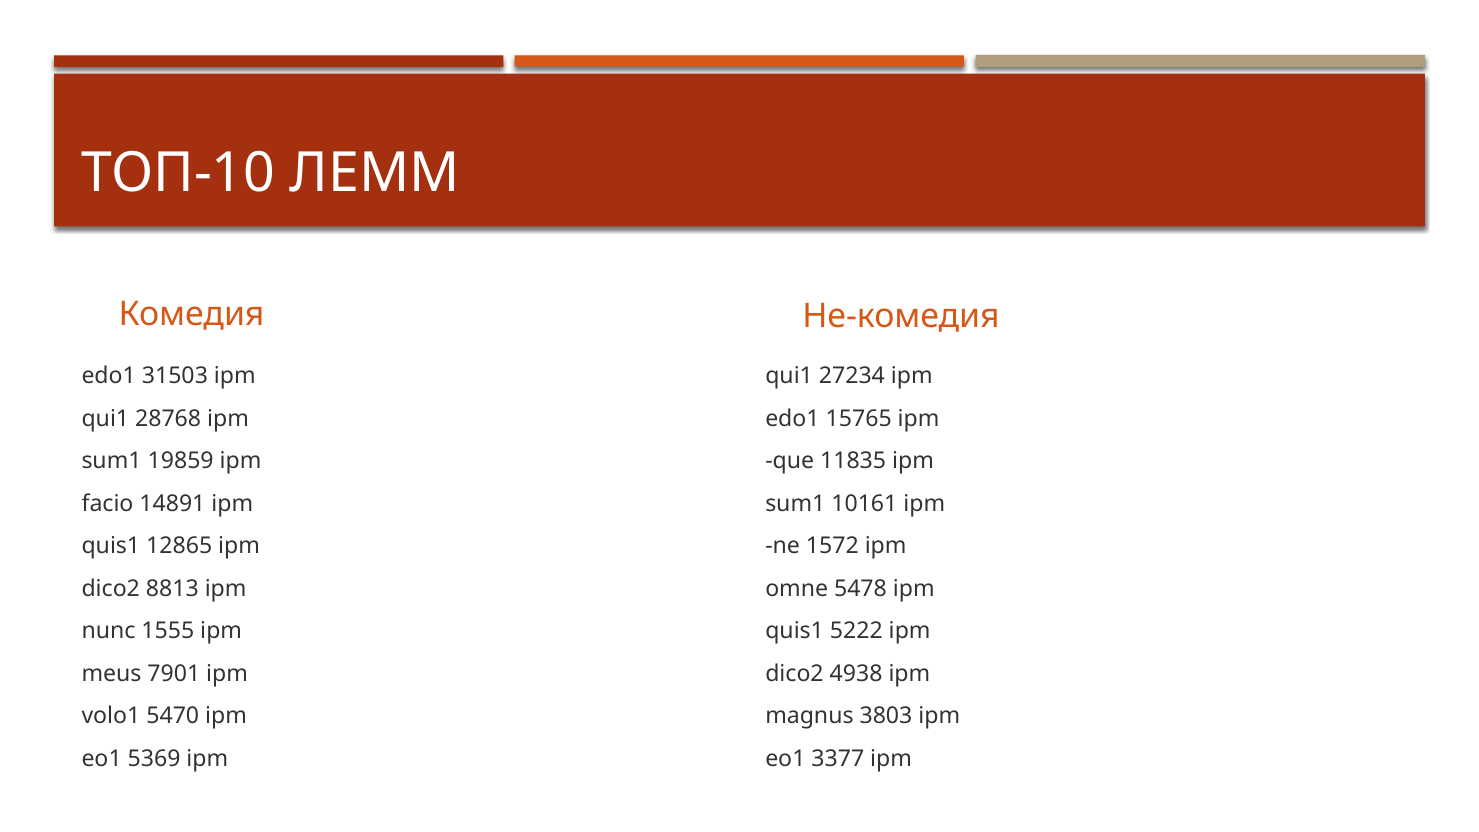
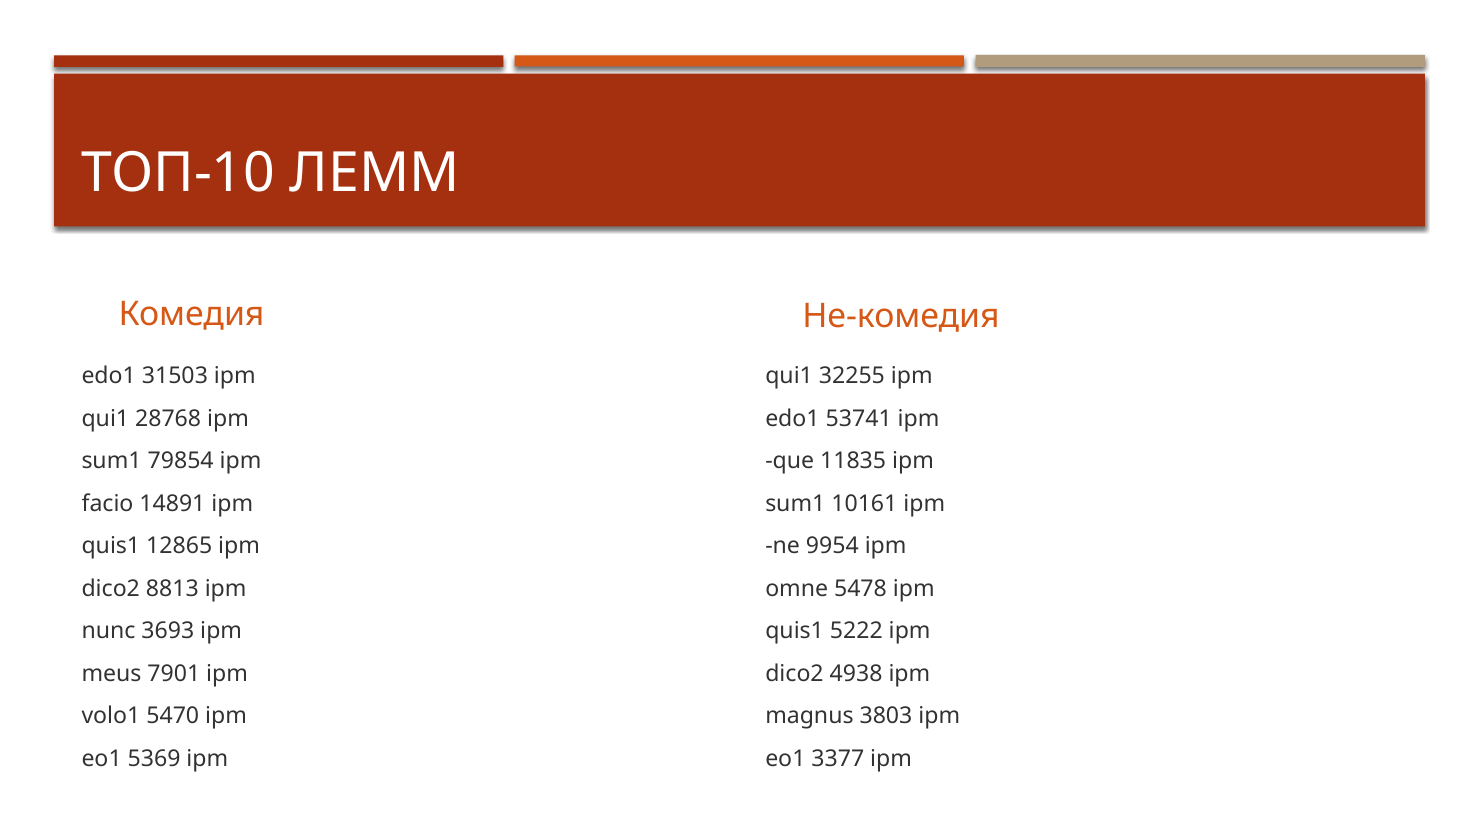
27234: 27234 -> 32255 (852, 376)
15765: 15765 -> 53741 (859, 419)
19859: 19859 -> 79854 (181, 461)
1572: 1572 -> 9954 (832, 546)
1555: 1555 -> 3693 (168, 631)
